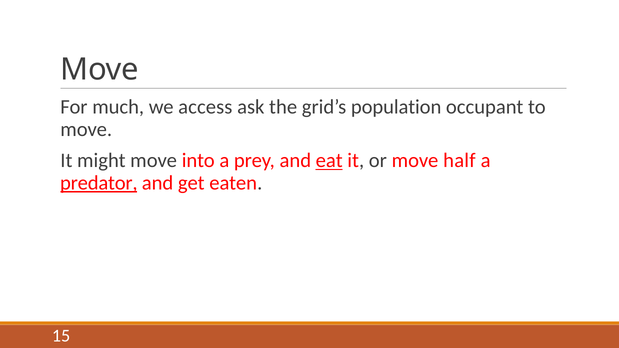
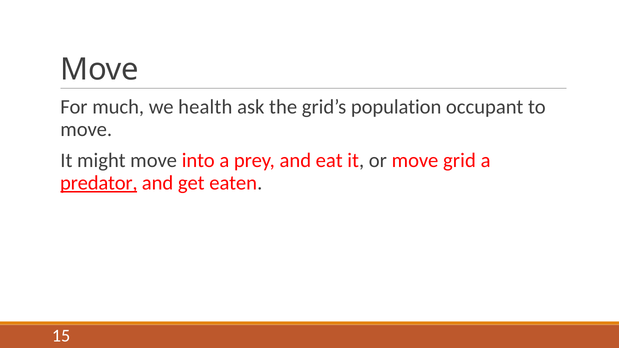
access: access -> health (205, 107)
eat underline: present -> none (329, 161)
half: half -> grid (459, 161)
